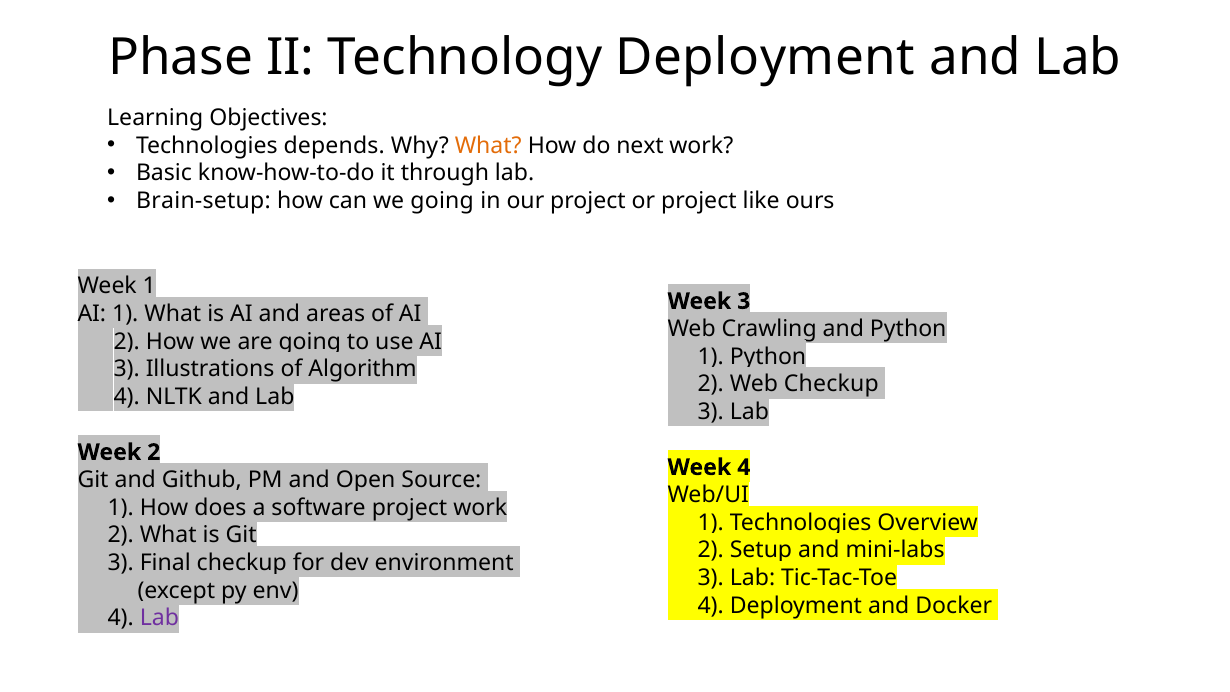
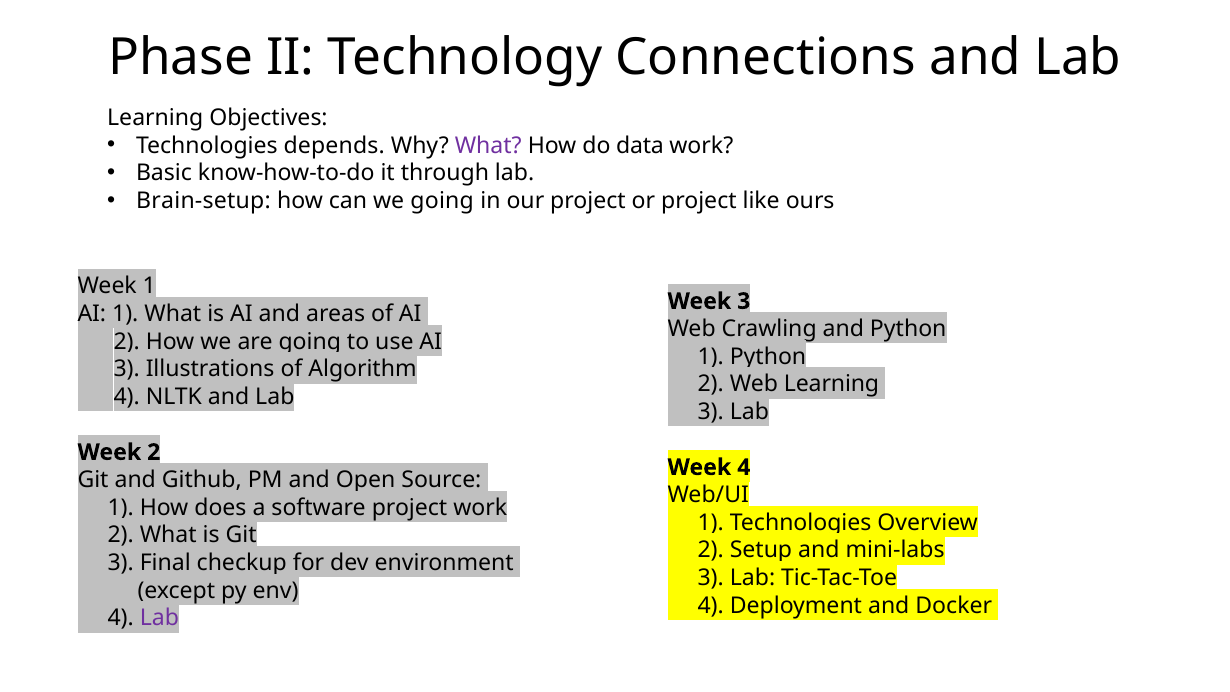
Technology Deployment: Deployment -> Connections (766, 58)
What colour: orange -> purple (488, 145)
next: next -> data (640, 145)
Checkup: Checkup -> Learning (832, 384)
